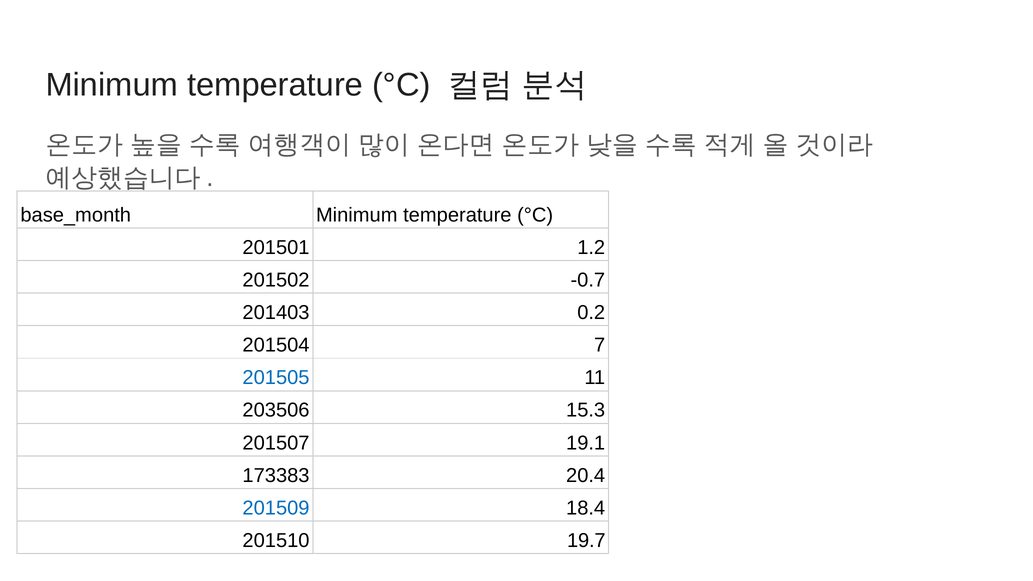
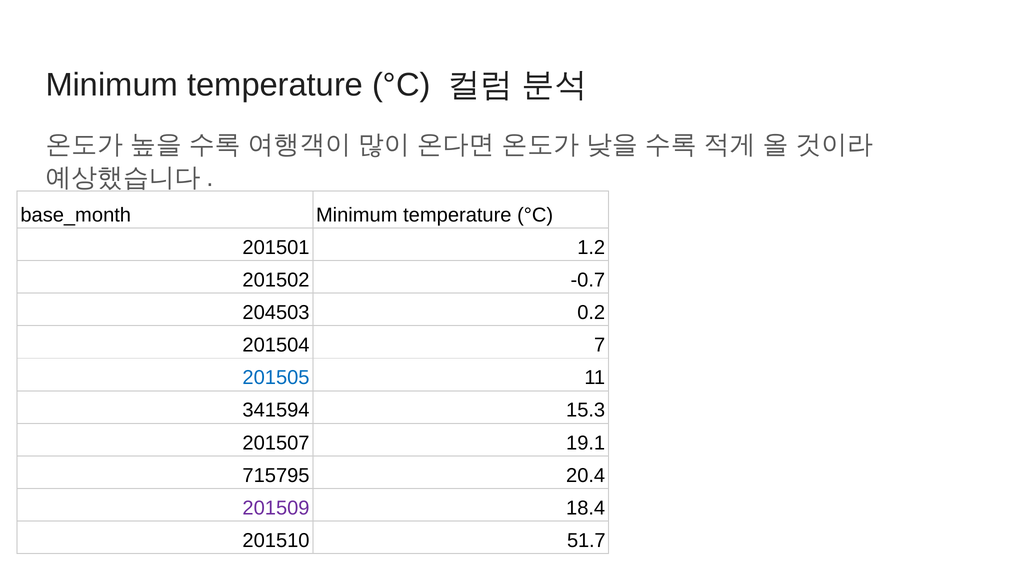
201403: 201403 -> 204503 (276, 313)
203506: 203506 -> 341594 (276, 410)
173383: 173383 -> 715795 (276, 476)
201509 colour: blue -> purple (276, 508)
19.7: 19.7 -> 51.7 (586, 541)
